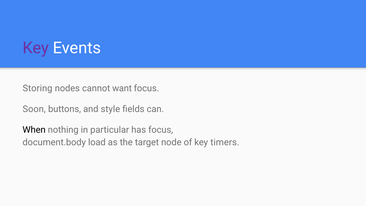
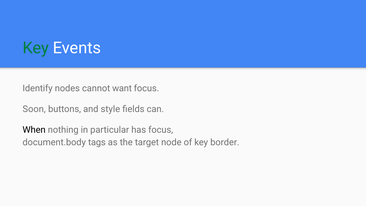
Key colour: purple -> green (36, 48)
Storing: Storing -> Identify (38, 88)
load: load -> tags (97, 142)
timers: timers -> border (225, 142)
